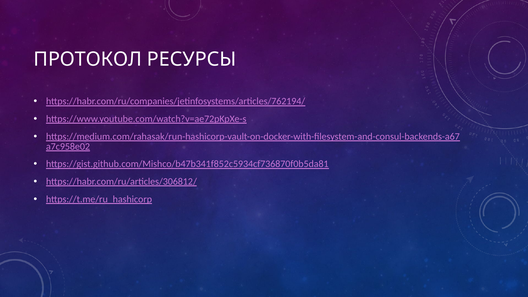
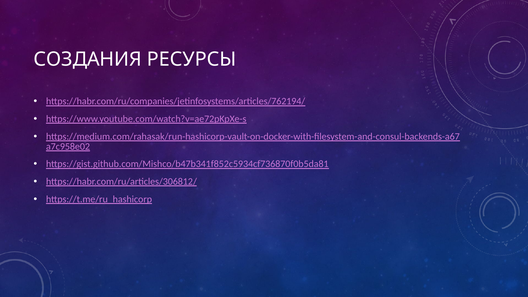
ПРОТОКОЛ: ПРОТОКОЛ -> СОЗДАНИЯ (88, 59)
